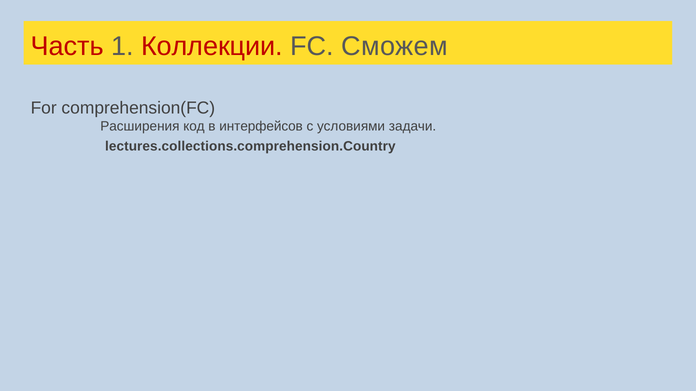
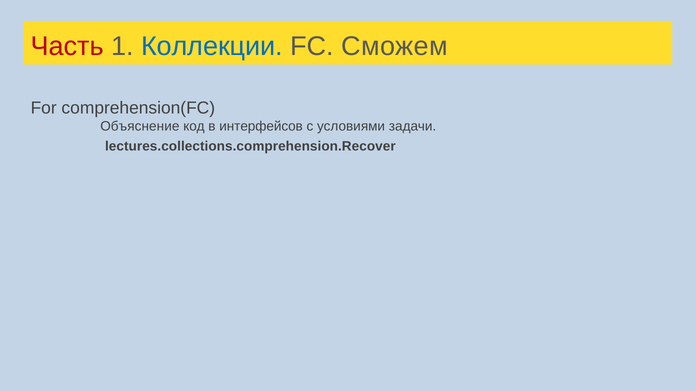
Коллекции colour: red -> blue (212, 46)
Расширения: Расширения -> Объяснение (140, 127)
lectures.collections.comprehension.Country: lectures.collections.comprehension.Country -> lectures.collections.comprehension.Recover (250, 147)
